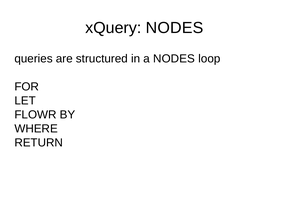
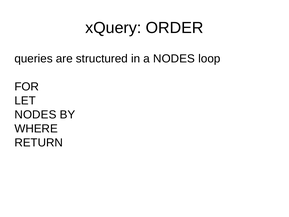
xQuery NODES: NODES -> ORDER (175, 28)
FLOWR: FLOWR -> NODES (35, 114)
